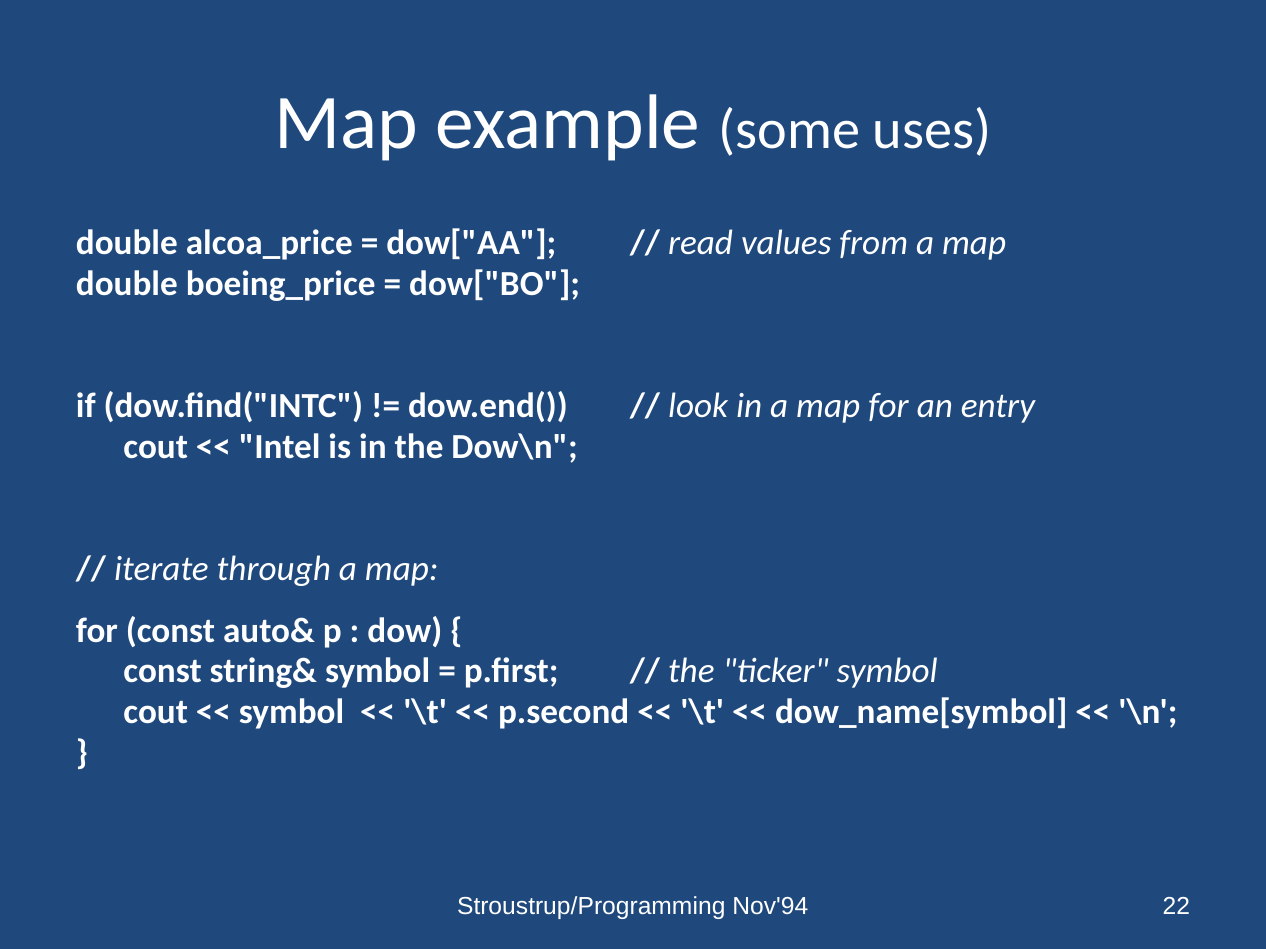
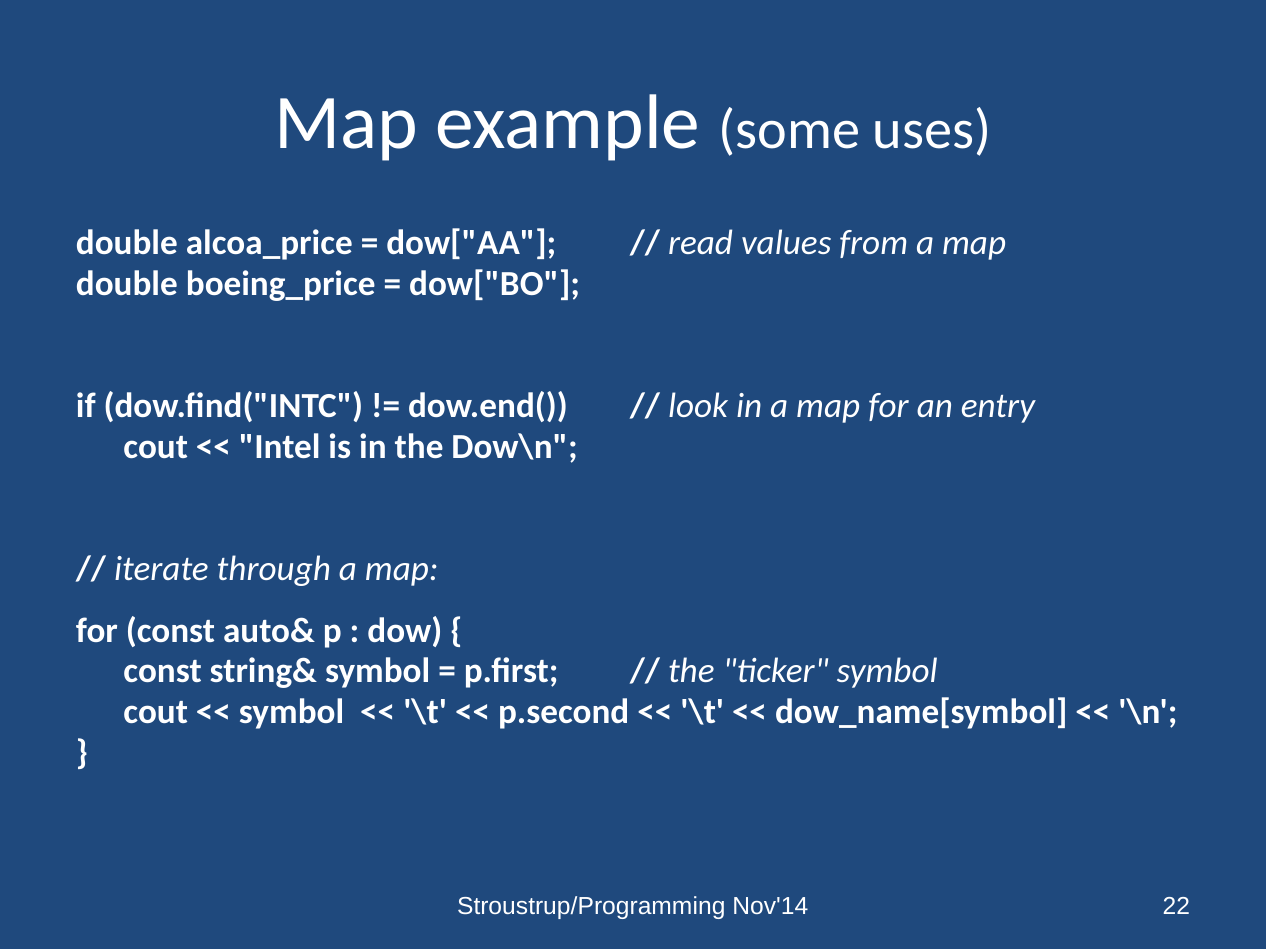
Nov'94: Nov'94 -> Nov'14 (770, 907)
